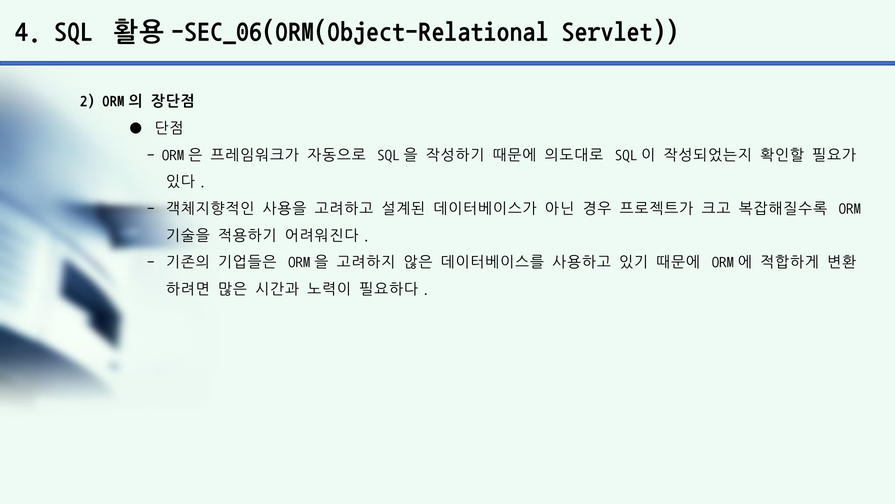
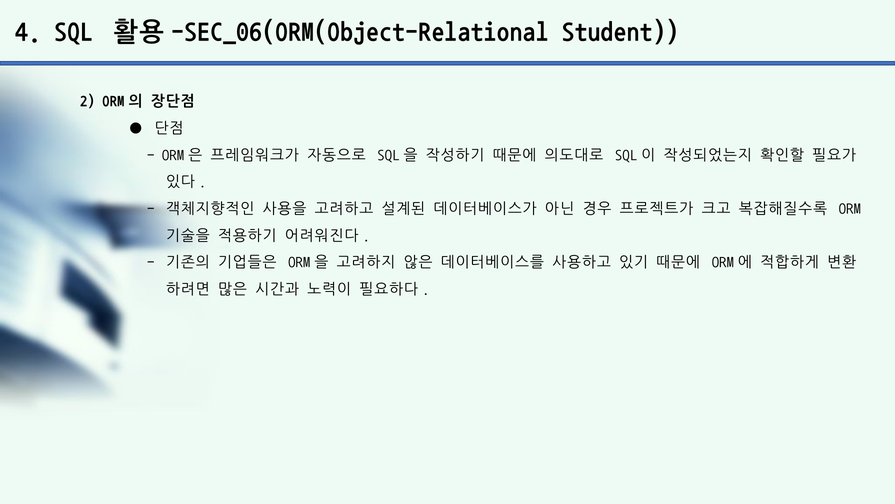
Servlet: Servlet -> Student (620, 31)
